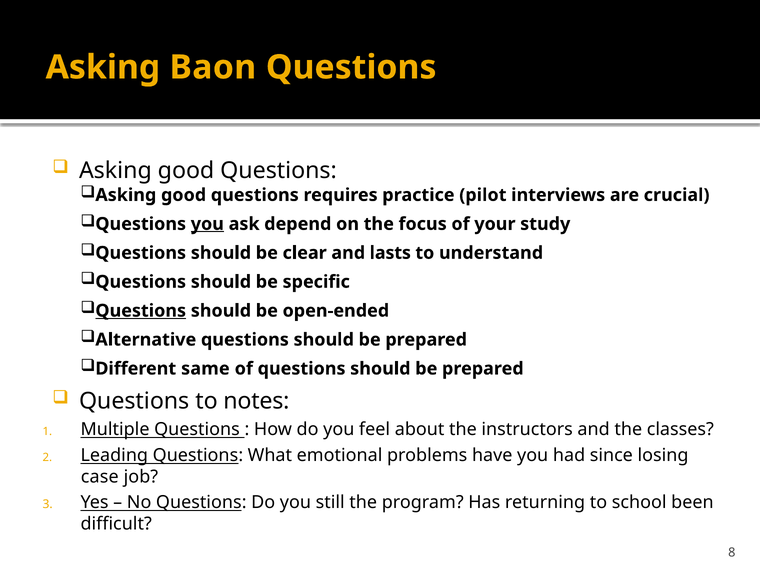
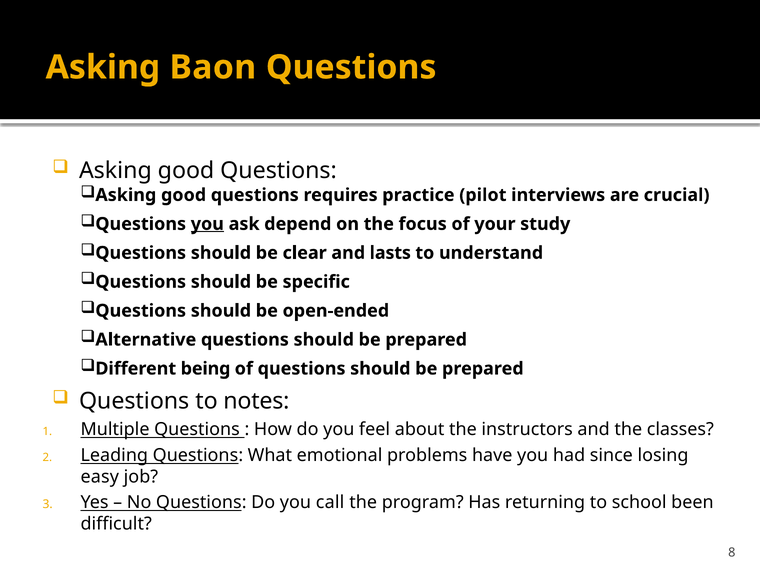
Questions underline: present -> none (141, 311)
same: same -> being (206, 369)
case: case -> easy (100, 477)
still: still -> call (330, 502)
